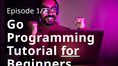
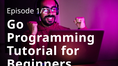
for underline: present -> none (70, 51)
